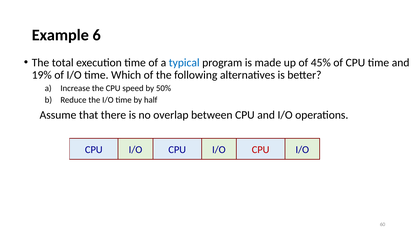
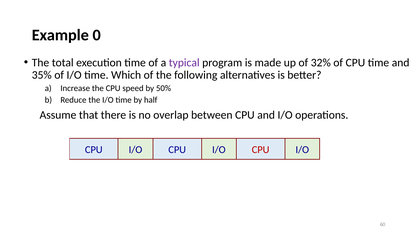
6: 6 -> 0 (97, 35)
typical colour: blue -> purple (184, 62)
45%: 45% -> 32% (321, 62)
19%: 19% -> 35% (42, 75)
